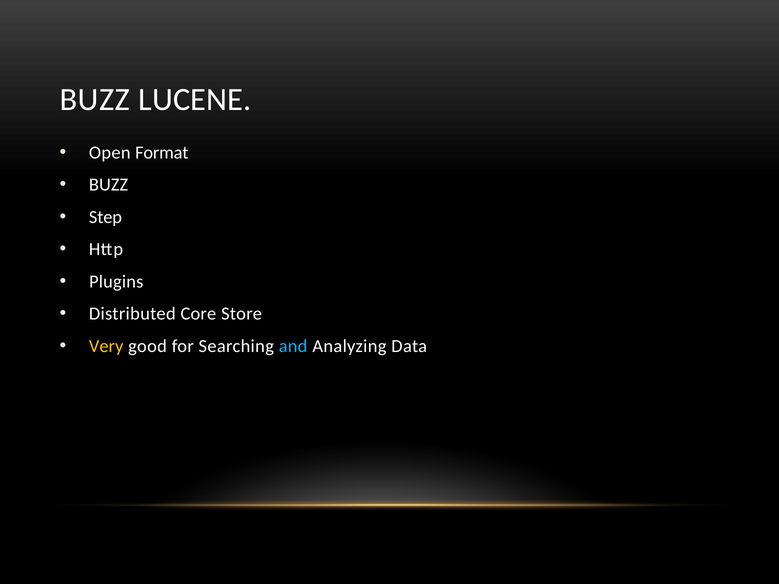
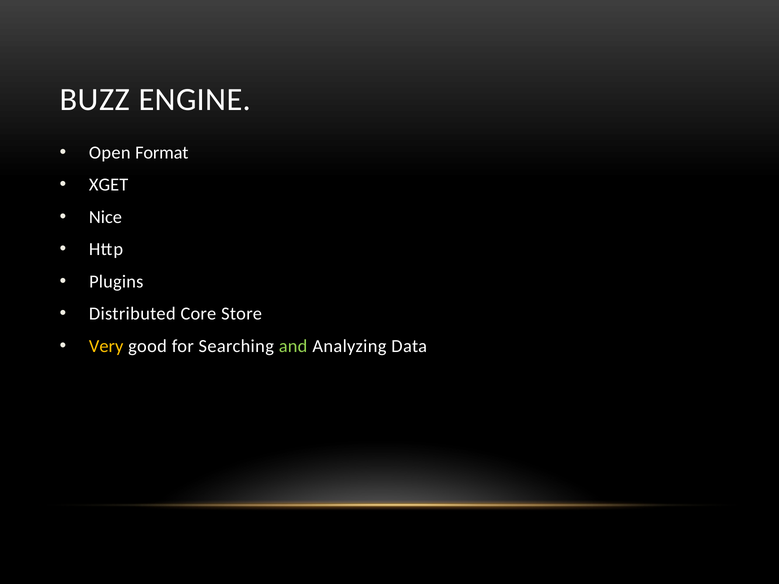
LUCENE: LUCENE -> ENGINE (195, 100)
BUZZ: BUZZ -> XGET (109, 185)
Step: Step -> Nice (105, 217)
and colour: light blue -> light green (293, 346)
